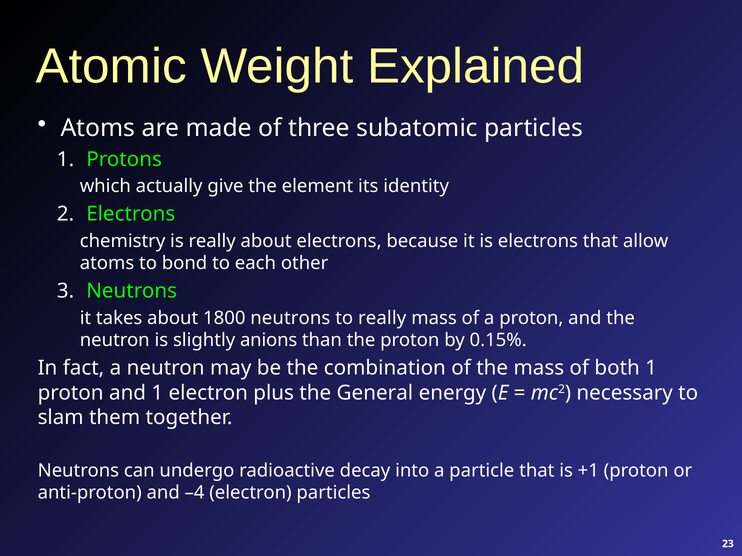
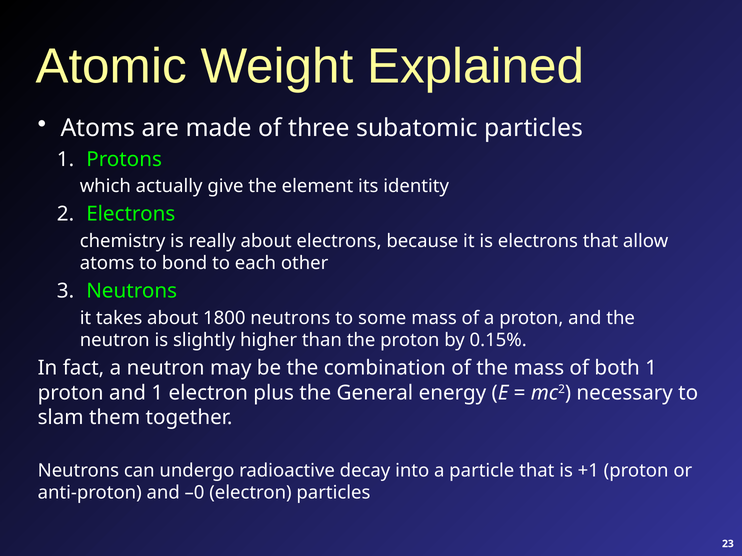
to really: really -> some (382, 318)
anions: anions -> higher (269, 341)
–4: –4 -> –0 (195, 493)
